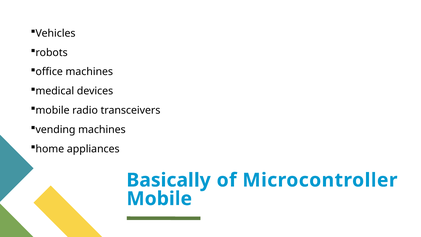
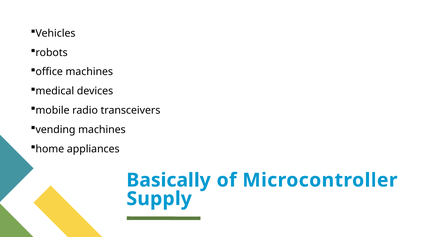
Mobile: Mobile -> Supply (159, 199)
